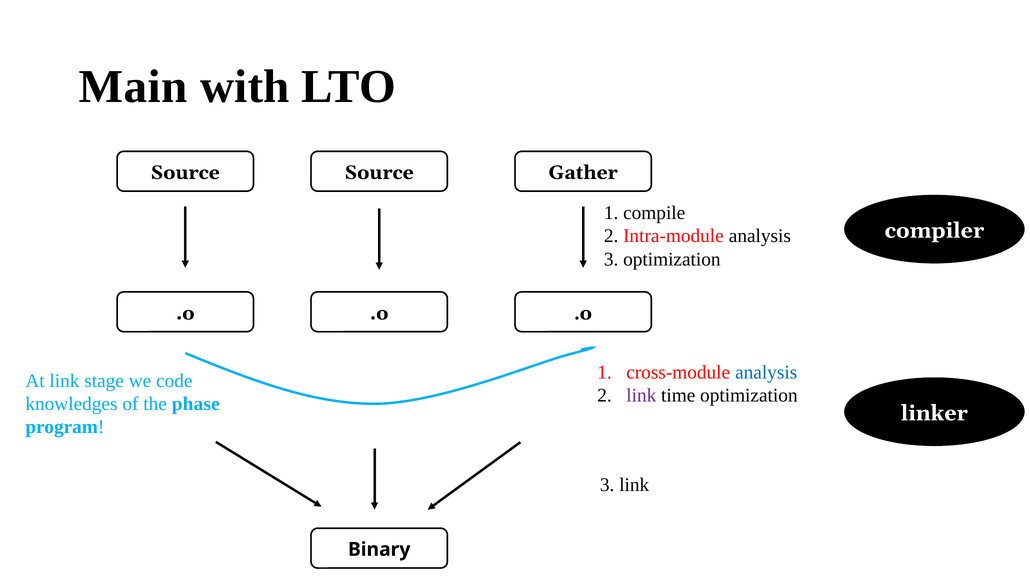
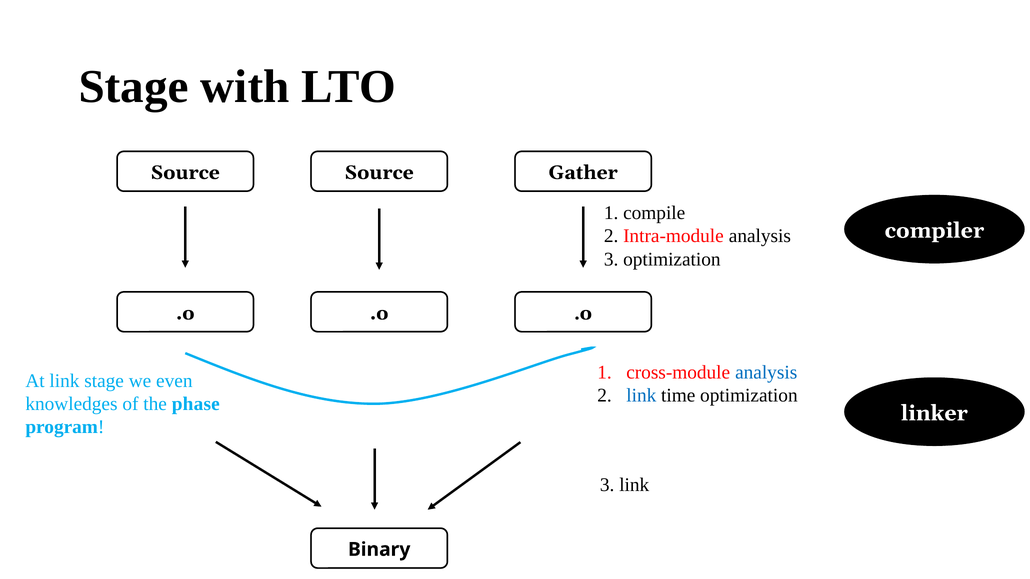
Main: Main -> Stage (134, 87)
code: code -> even (174, 381)
link colour: purple -> blue (641, 396)
